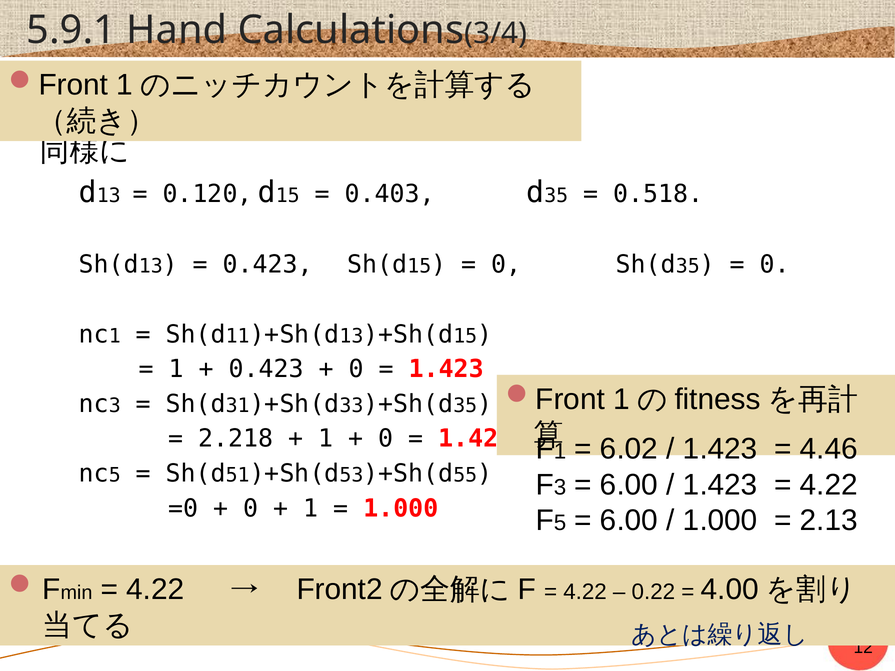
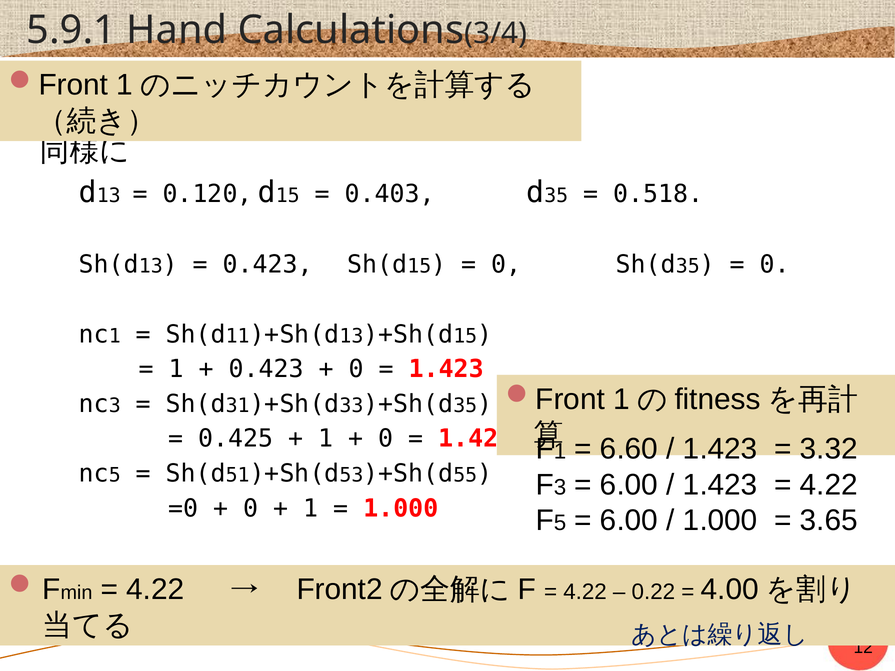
2.218: 2.218 -> 0.425 (236, 439)
6.02: 6.02 -> 6.60 (629, 449)
4.46: 4.46 -> 3.32 (829, 449)
2.13: 2.13 -> 3.65 (829, 521)
